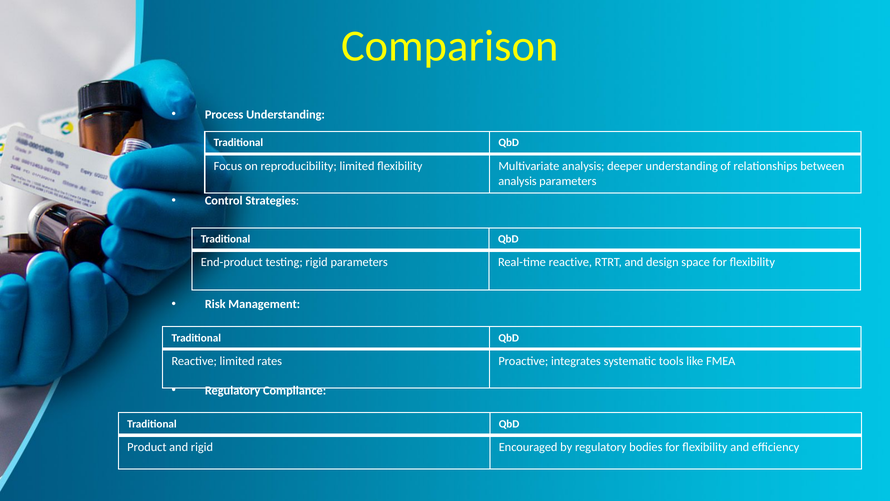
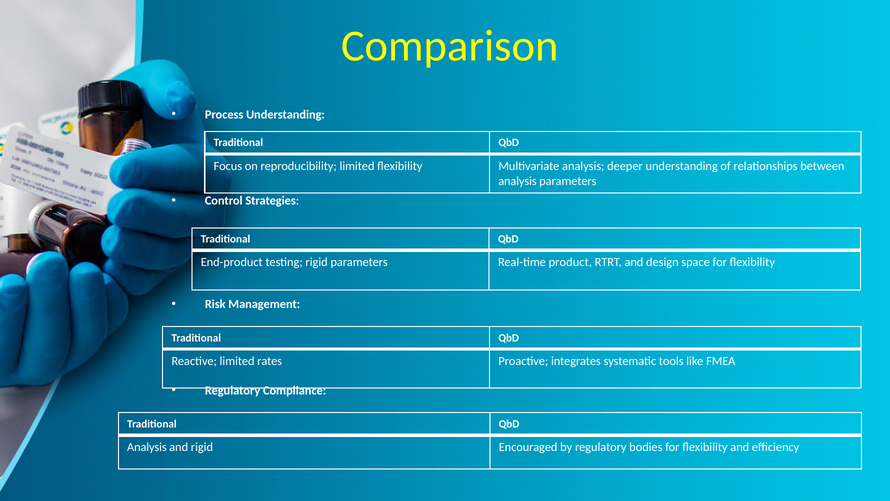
Real-time reactive: reactive -> product (570, 262)
Product: Product -> Analysis (147, 447)
